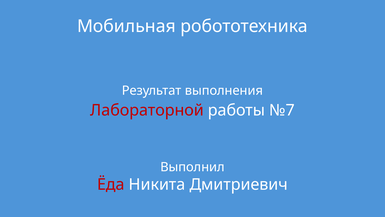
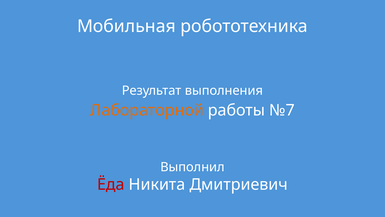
Лабораторной colour: red -> orange (147, 110)
